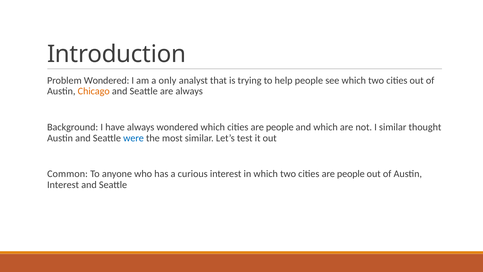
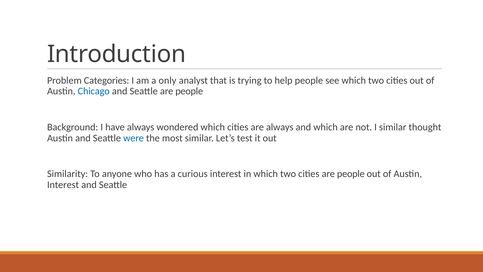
Problem Wondered: Wondered -> Categories (107, 80)
Chicago colour: orange -> blue (94, 91)
Seattle are always: always -> people (189, 91)
which cities are people: people -> always (280, 127)
Common: Common -> Similarity (68, 174)
